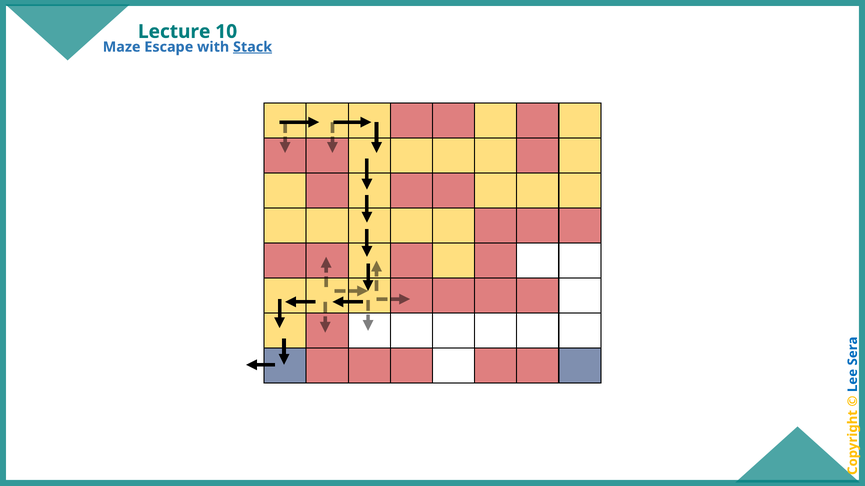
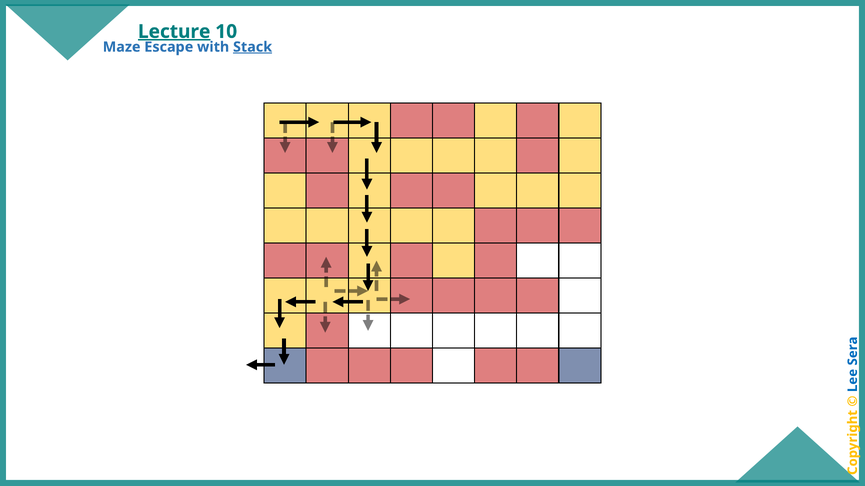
Lecture underline: none -> present (174, 32)
